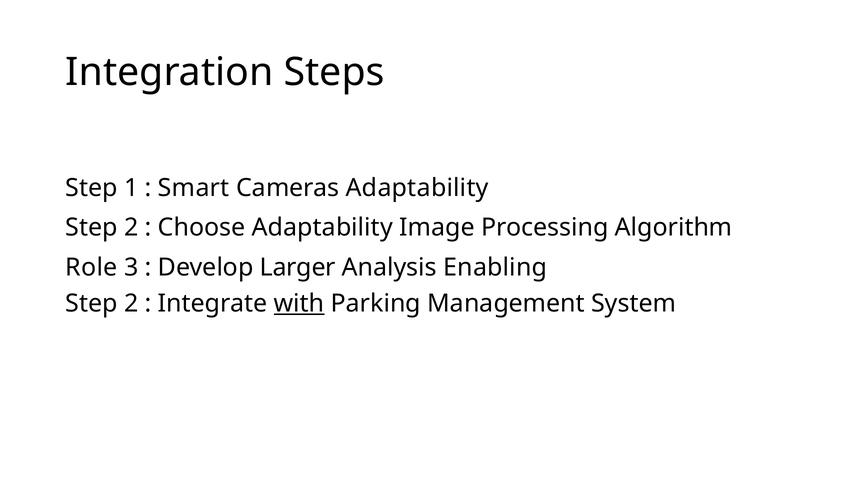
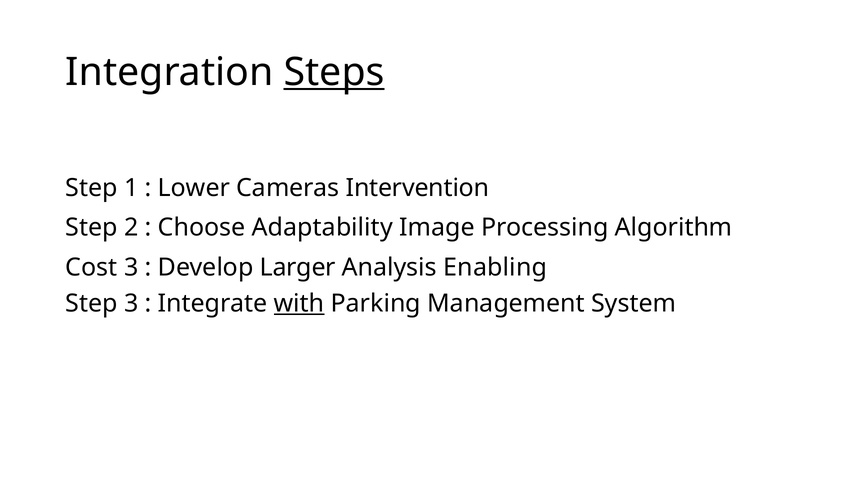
Steps underline: none -> present (334, 72)
Smart: Smart -> Lower (194, 188)
Cameras Adaptability: Adaptability -> Intervention (417, 188)
Role: Role -> Cost (91, 267)
2: 2 -> 3 (131, 303)
